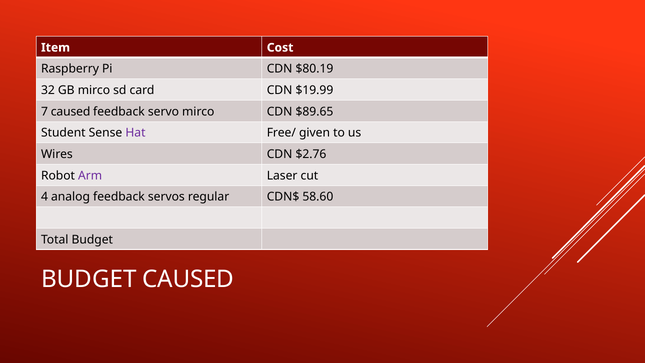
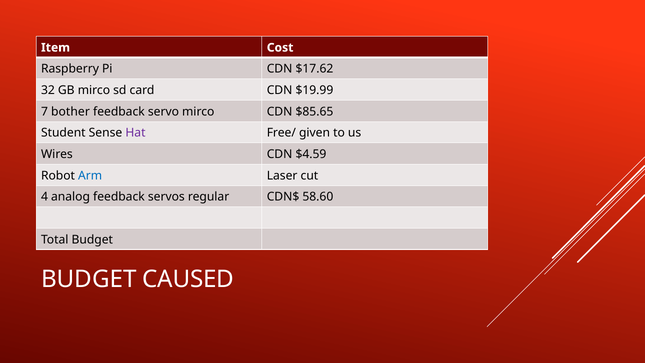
$80.19: $80.19 -> $17.62 (314, 69)
7 caused: caused -> bother (70, 112)
$89.65: $89.65 -> $85.65 (314, 112)
$2.76: $2.76 -> $4.59 (311, 154)
Arm colour: purple -> blue (90, 175)
